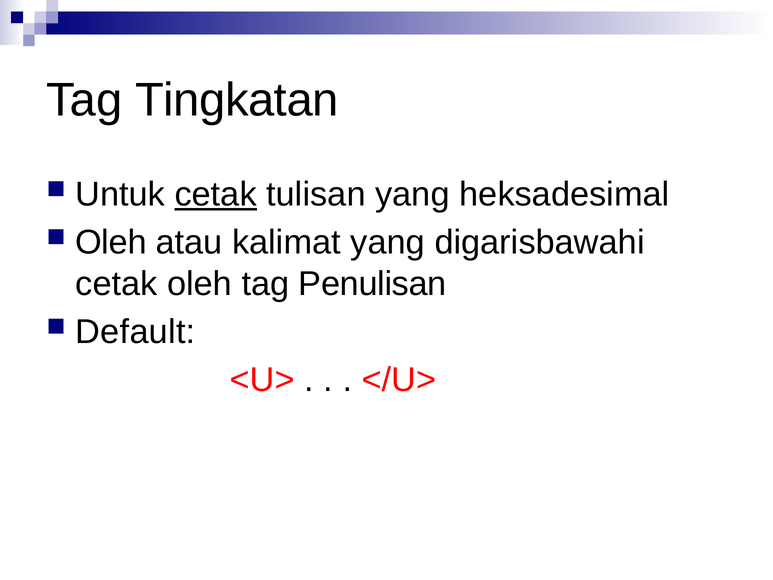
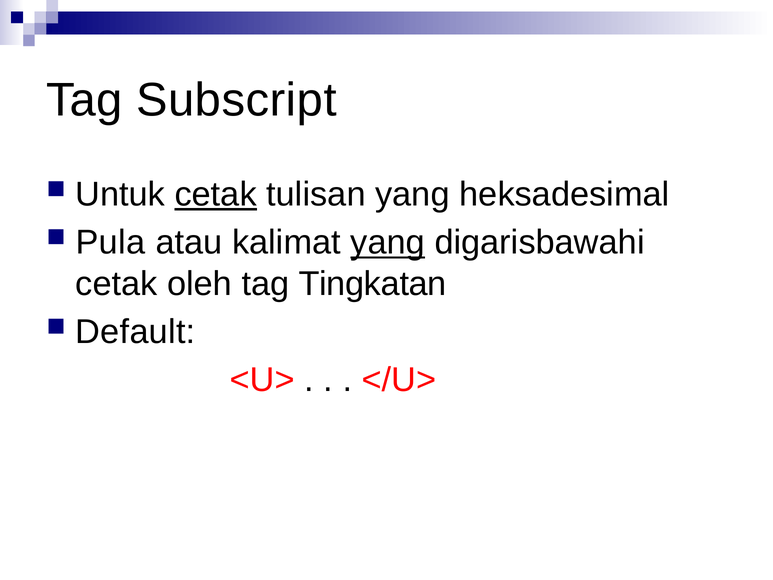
Tingkatan: Tingkatan -> Subscript (236, 100)
Oleh: Oleh -> Pula (111, 242)
yang underline: none -> present (388, 242)
Penulisan: Penulisan -> Tingkatan (373, 284)
